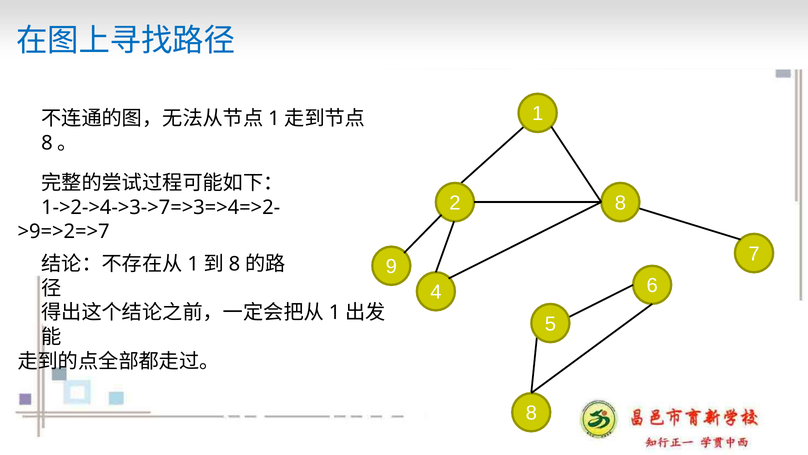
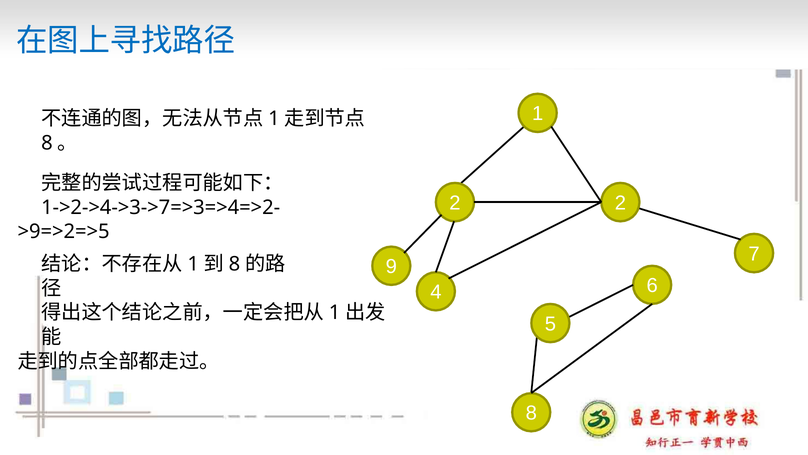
2 8: 8 -> 2 (620, 203)
>9=>2=>7: >9=>2=>7 -> >9=>2=>5 (64, 231)
